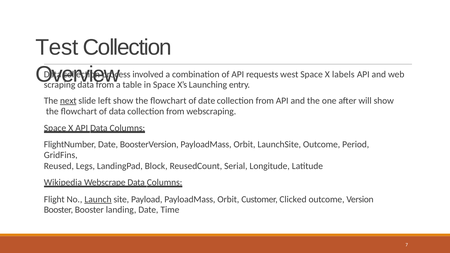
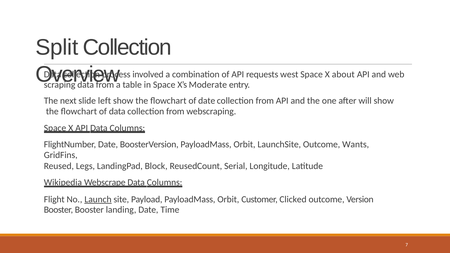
Test: Test -> Split (57, 47)
labels: labels -> about (343, 74)
Launching: Launching -> Moderate (208, 85)
next underline: present -> none (68, 101)
Period: Period -> Wants (356, 144)
